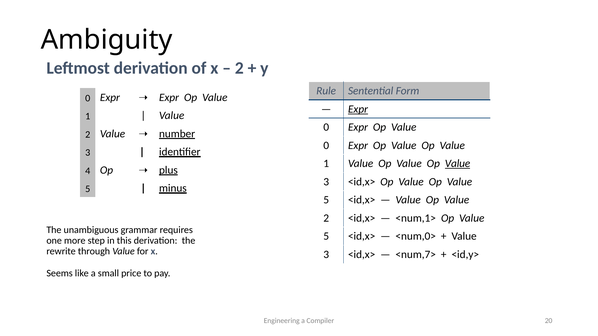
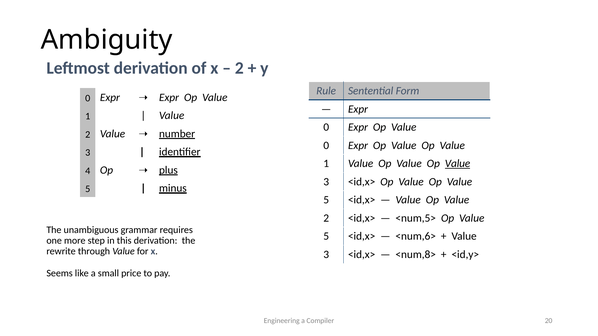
Expr underline: present -> none (358, 109)
<num,1>: <num,1> -> <num,5> (416, 218)
<num,0>: <num,0> -> <num,6> (416, 237)
<num,7>: <num,7> -> <num,8> (416, 255)
